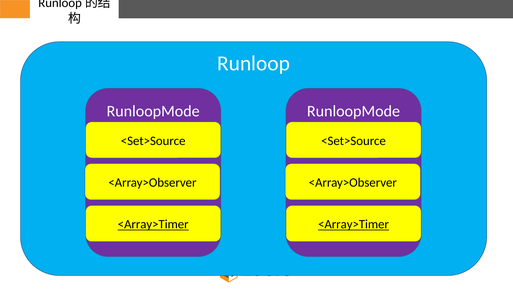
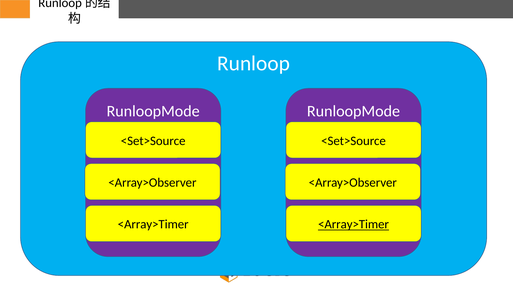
<Array>Timer underline: present -> none (153, 224)
